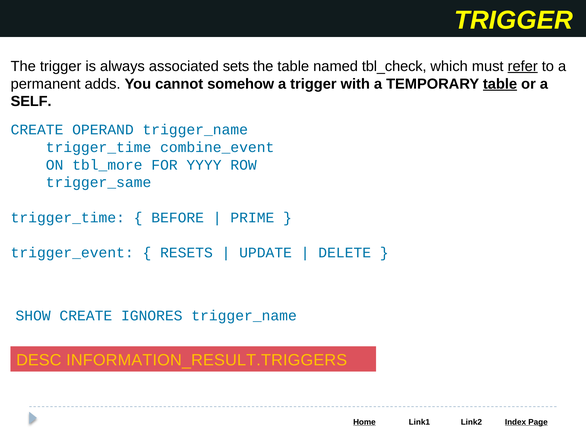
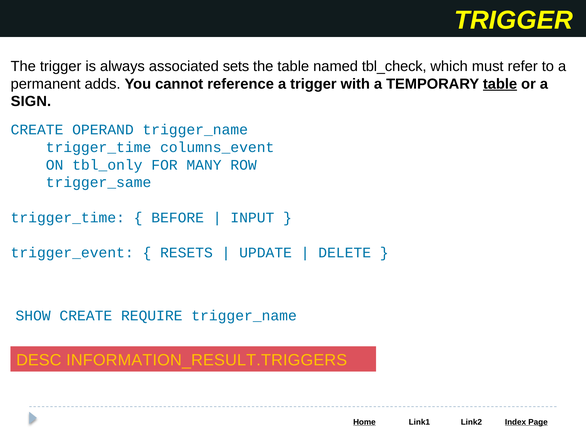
refer underline: present -> none (523, 66)
somehow: somehow -> reference (241, 84)
SELF: SELF -> SIGN (31, 102)
combine_event: combine_event -> columns_event (217, 147)
tbl_more: tbl_more -> tbl_only (107, 165)
YYYY: YYYY -> MANY (204, 165)
PRIME: PRIME -> INPUT (252, 218)
IGNORES: IGNORES -> REQUIRE (152, 316)
